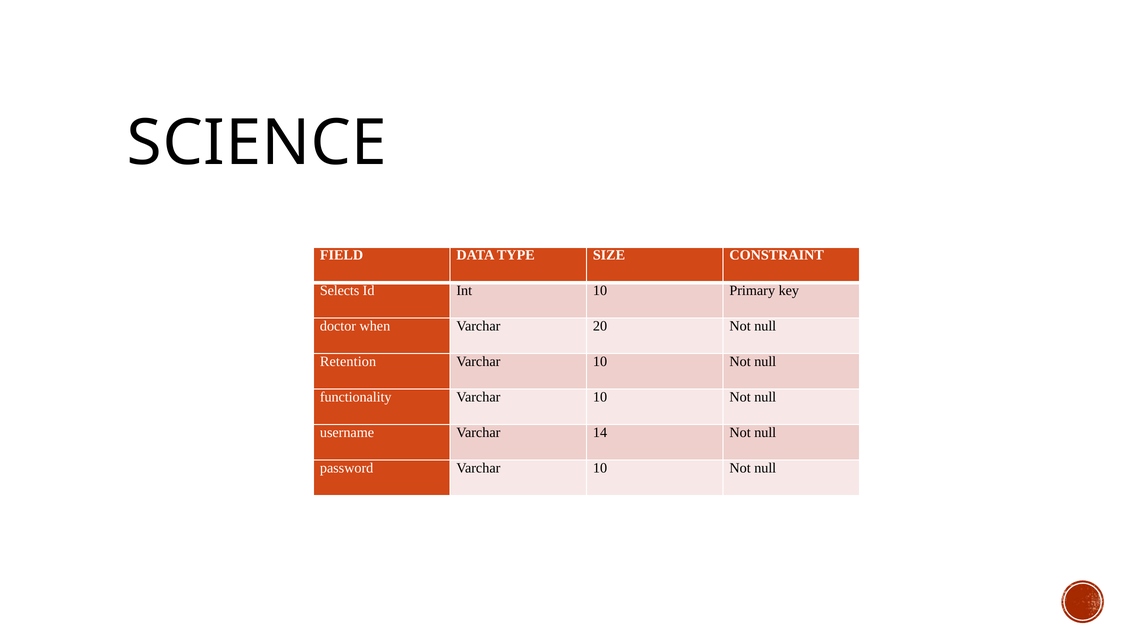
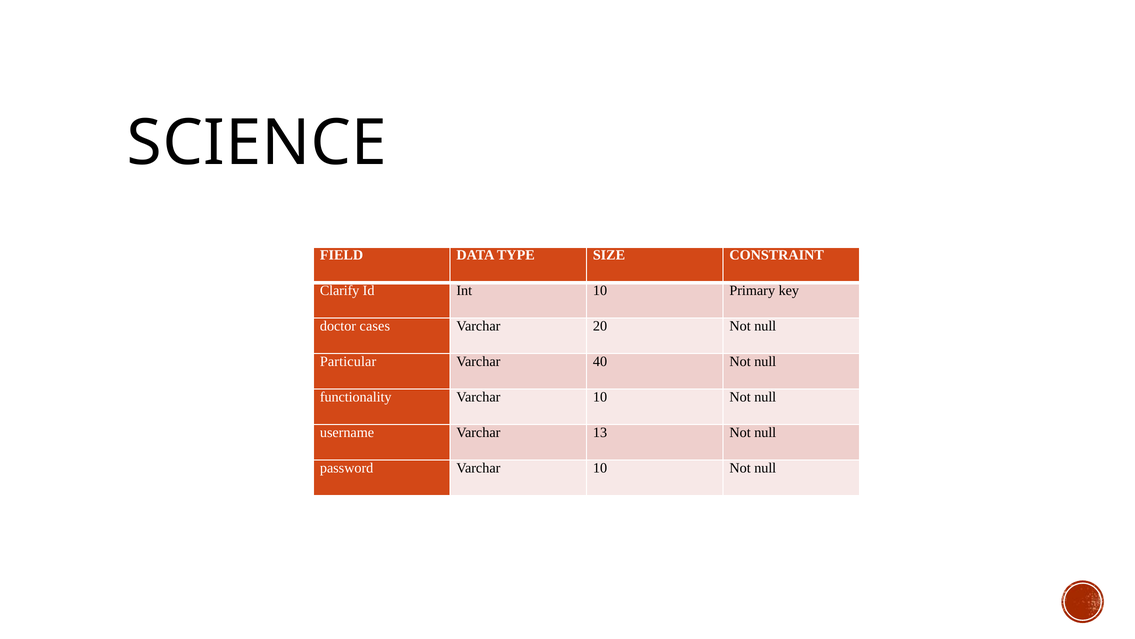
Selects: Selects -> Clarify (340, 290)
when: when -> cases (375, 326)
Retention: Retention -> Particular (348, 361)
10: 10 -> 40 (600, 361)
14: 14 -> 13 (600, 432)
